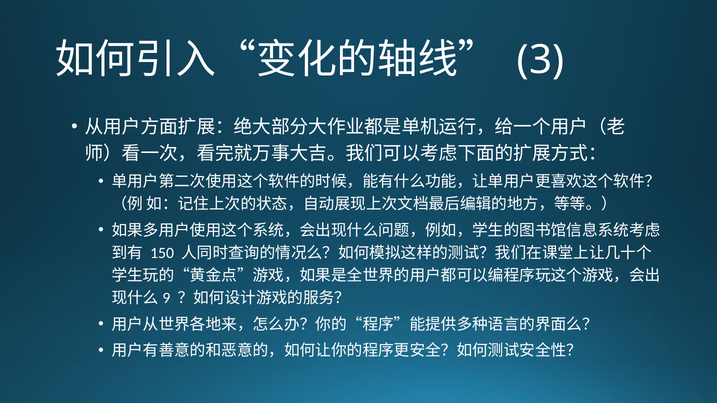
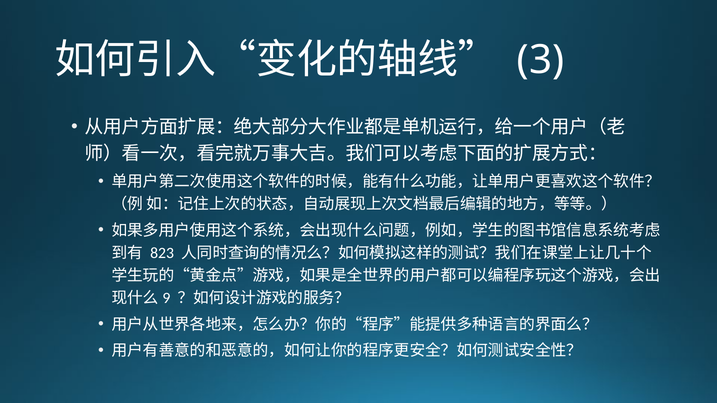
150: 150 -> 823 (162, 253)
